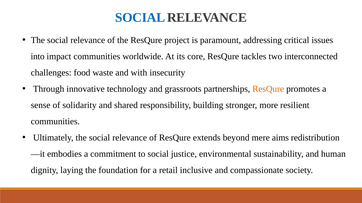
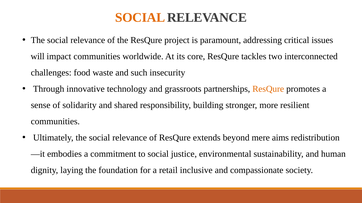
SOCIAL colour: blue -> orange (140, 18)
into: into -> will (38, 57)
with: with -> such (139, 73)
